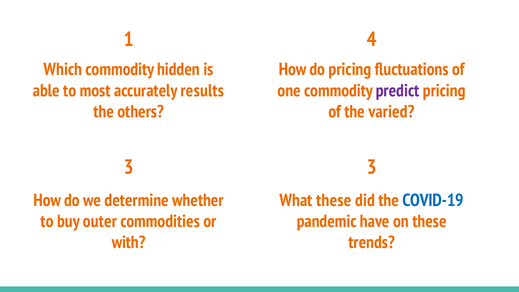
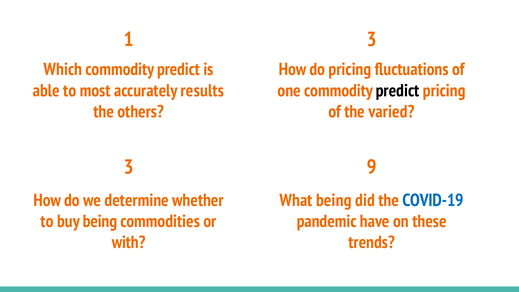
1 4: 4 -> 3 (372, 39)
Which commodity hidden: hidden -> predict (178, 69)
predict colour: purple -> black (398, 91)
3 3: 3 -> 9 (372, 167)
What these: these -> being (334, 200)
buy outer: outer -> being (100, 221)
